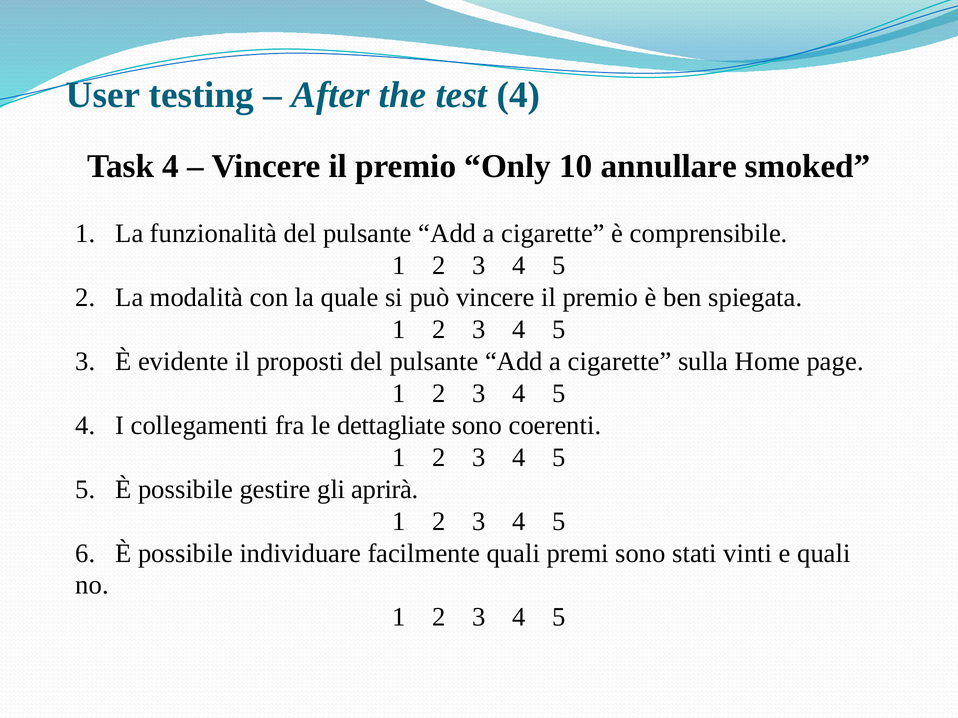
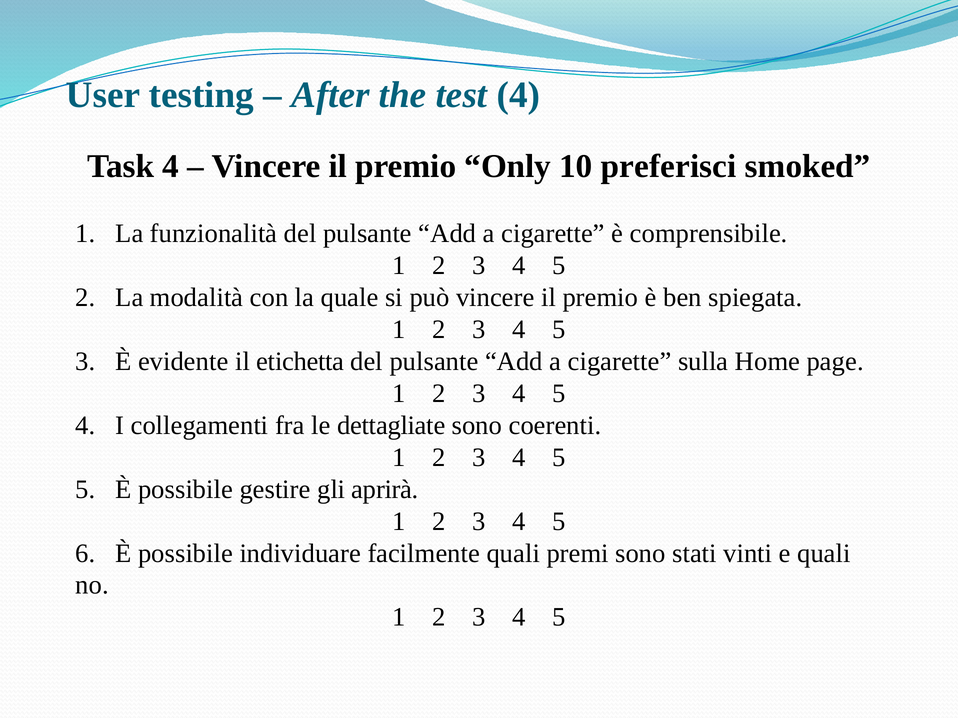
annullare: annullare -> preferisci (669, 166)
proposti: proposti -> etichetta (300, 362)
